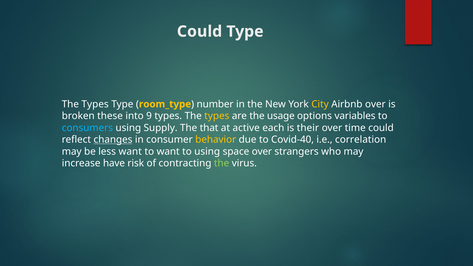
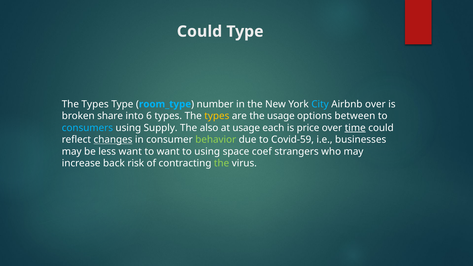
room_type colour: yellow -> light blue (165, 104)
City colour: yellow -> light blue (320, 104)
these: these -> share (110, 116)
9: 9 -> 6 (149, 116)
variables: variables -> between (355, 116)
that: that -> also (209, 128)
at active: active -> usage (246, 128)
their: their -> price (308, 128)
time underline: none -> present (355, 128)
behavior colour: yellow -> light green (216, 140)
Covid-40: Covid-40 -> Covid-59 (293, 140)
correlation: correlation -> businesses (361, 140)
space over: over -> coef (262, 151)
have: have -> back (114, 163)
